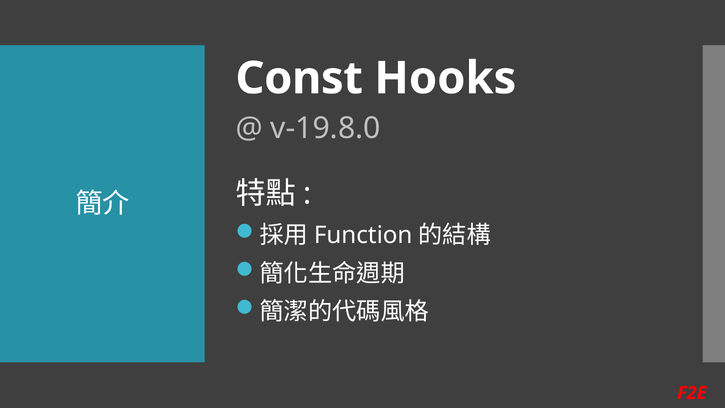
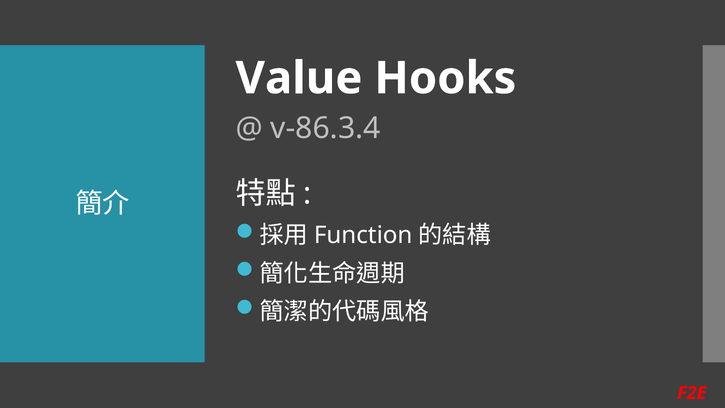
Const: Const -> Value (299, 78)
v-19.8.0: v-19.8.0 -> v-86.3.4 (326, 128)
